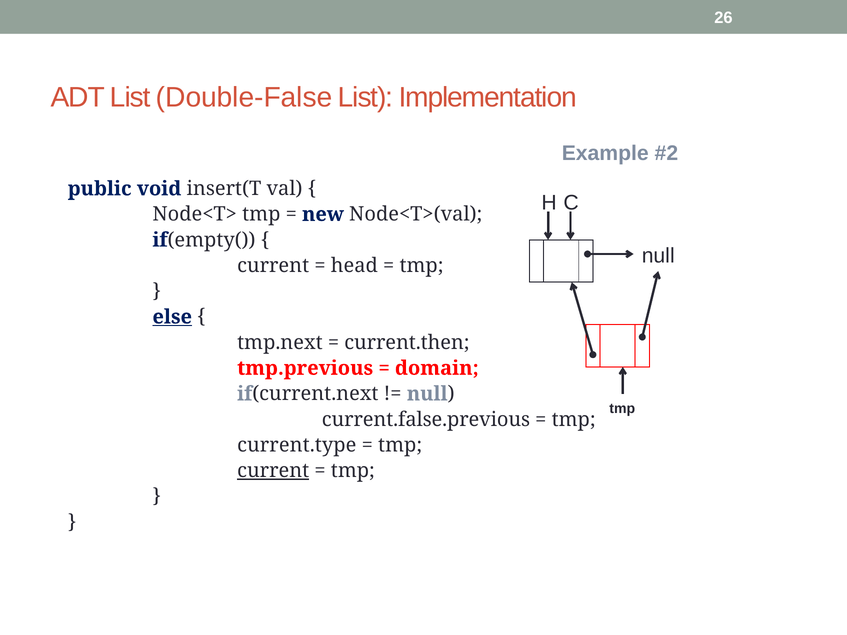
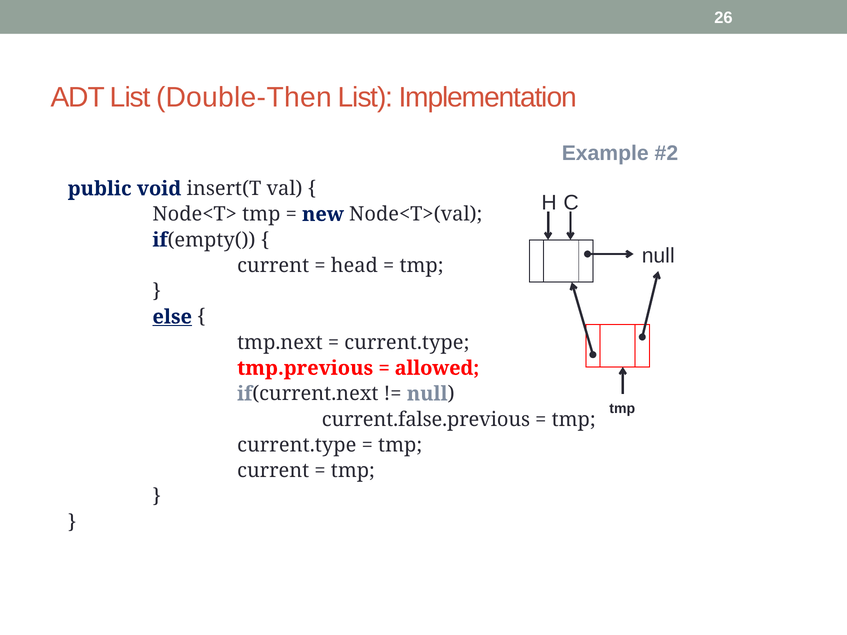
Double-False: Double-False -> Double-Then (244, 97)
current.then: current.then -> current.type (407, 343)
domain: domain -> allowed (437, 368)
current underline: present -> none (273, 471)
